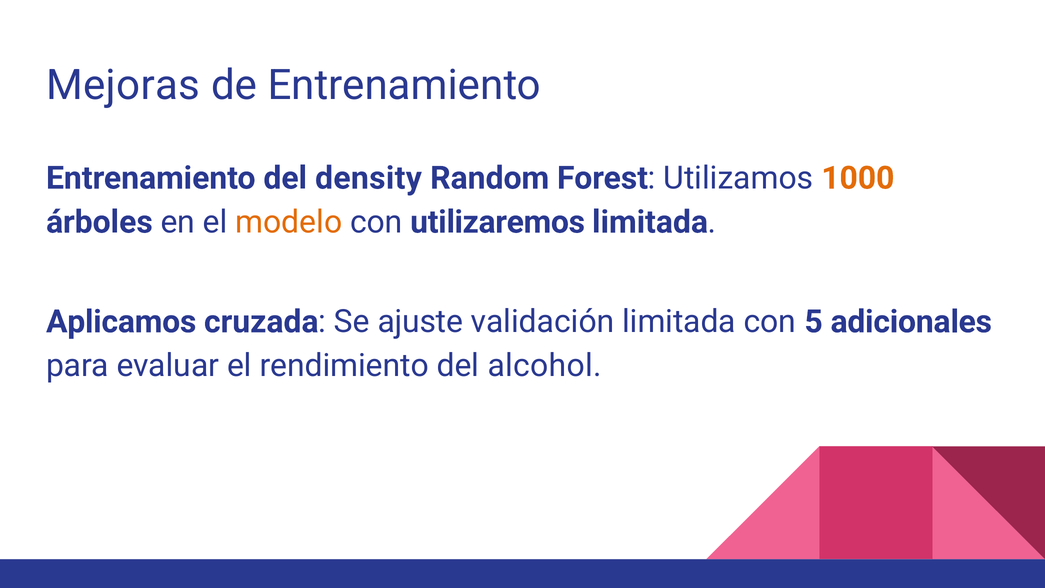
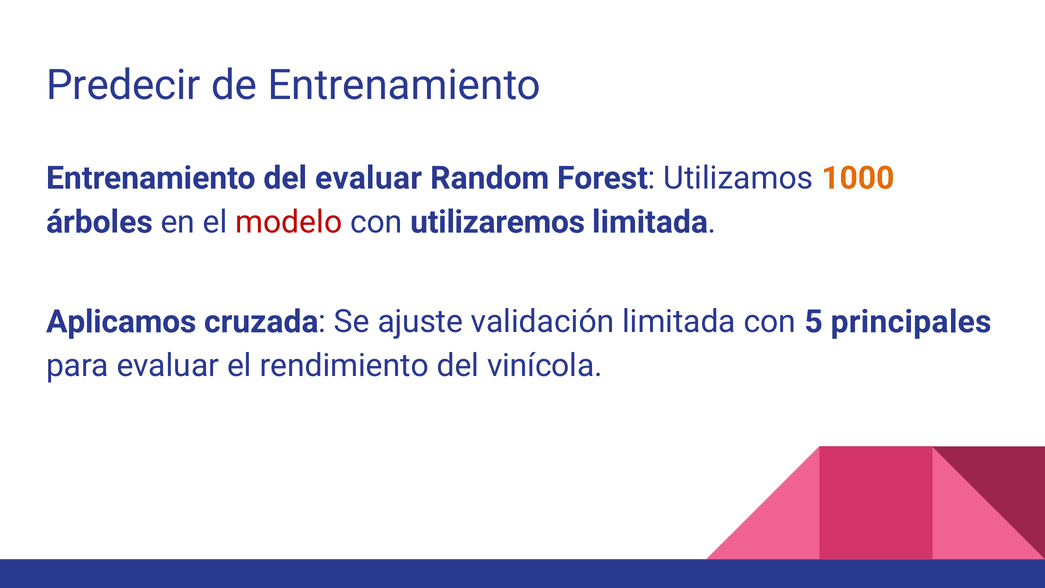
Mejoras: Mejoras -> Predecir (123, 86)
del density: density -> evaluar (369, 178)
modelo colour: orange -> red (289, 222)
adicionales: adicionales -> principales (911, 322)
alcohol: alcohol -> vinícola (545, 366)
